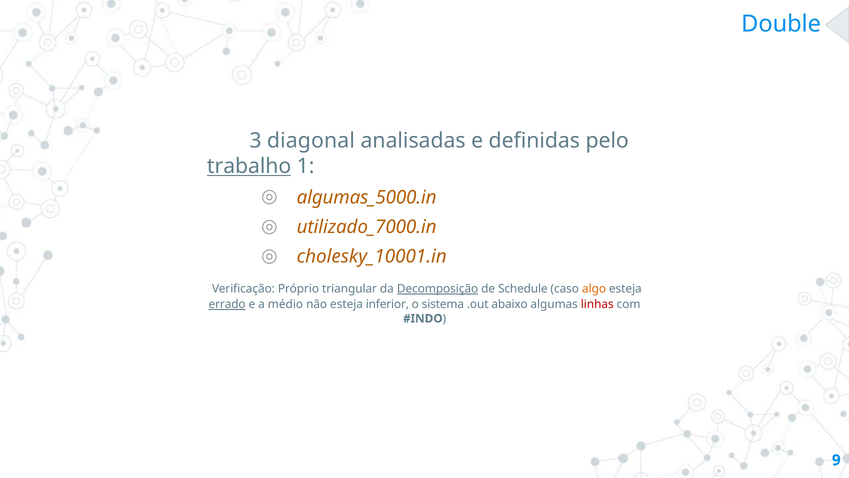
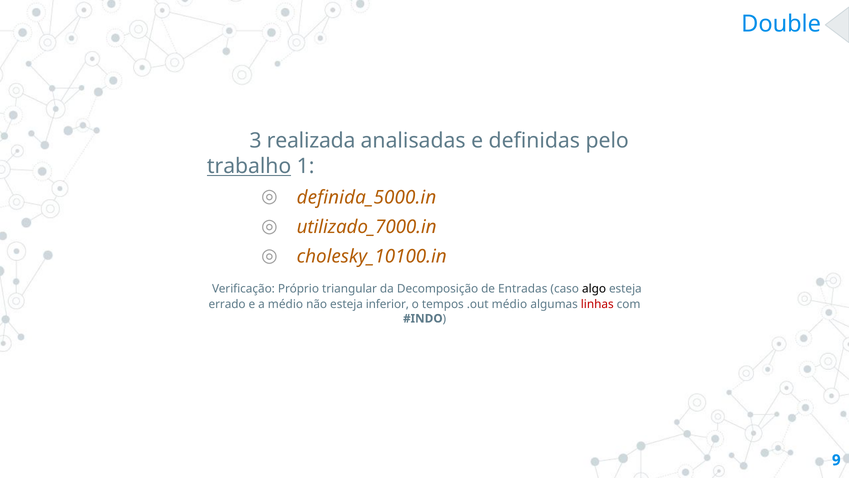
diagonal: diagonal -> realizada (311, 141)
algumas_5000.in: algumas_5000.in -> definida_5000.in (366, 197)
cholesky_10001.in: cholesky_10001.in -> cholesky_10100.in (372, 257)
Decomposição underline: present -> none (438, 289)
Schedule: Schedule -> Entradas (523, 289)
algo colour: orange -> black (594, 289)
errado underline: present -> none (227, 304)
sistema: sistema -> tempos (443, 304)
.out abaixo: abaixo -> médio (509, 304)
